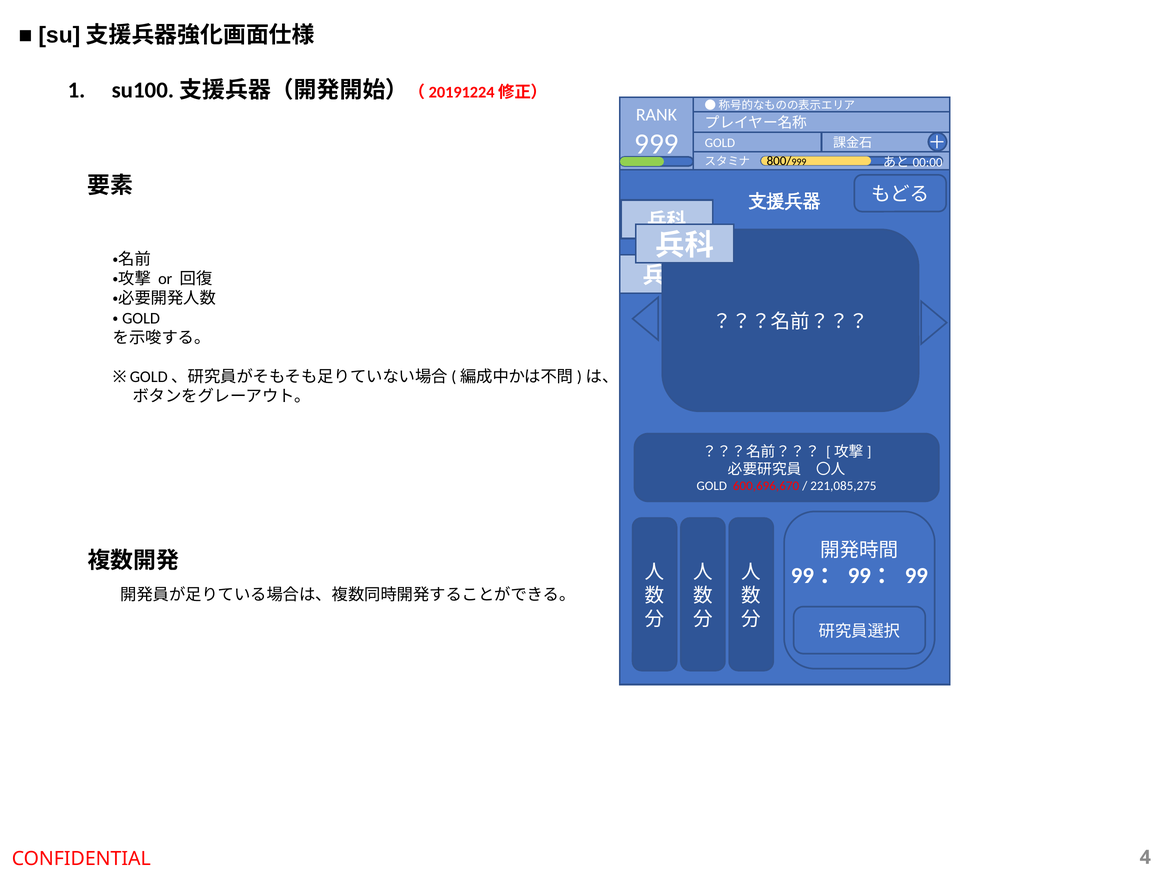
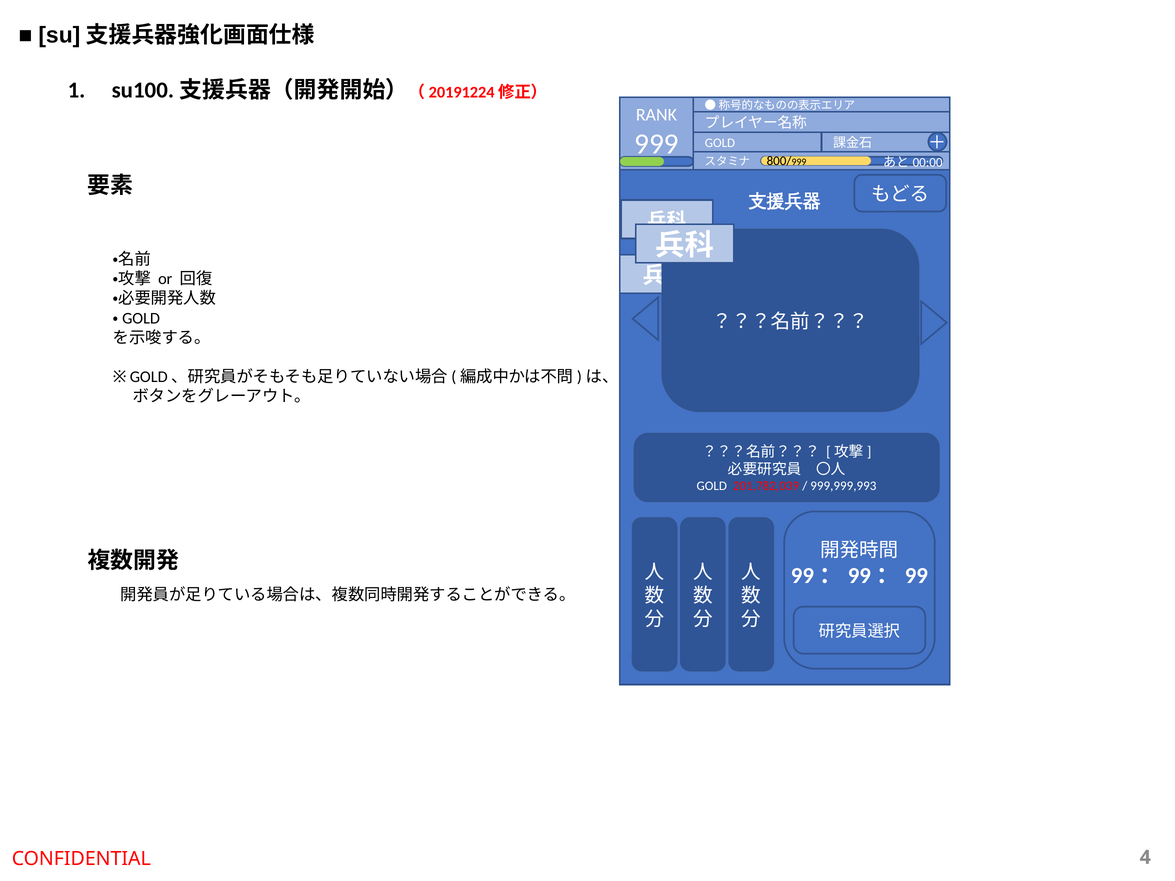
600,696,670: 600,696,670 -> 201,782,039 (766, 486)
221,085,275: 221,085,275 -> 999,999,993 (843, 486)
